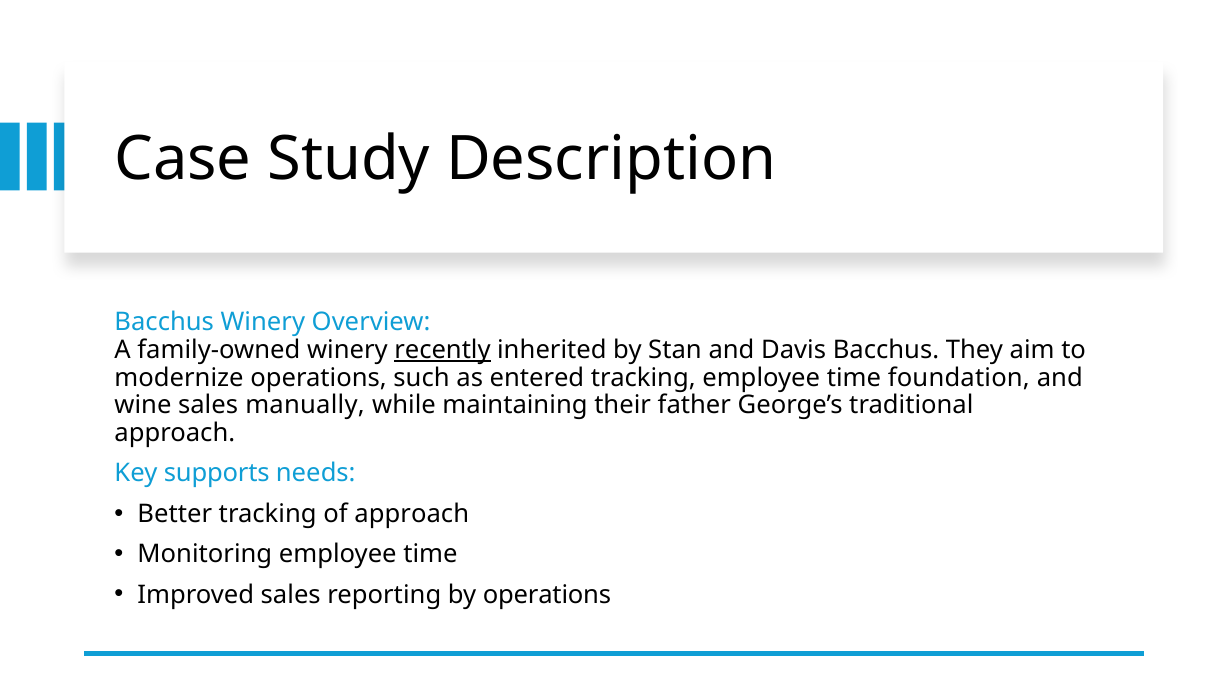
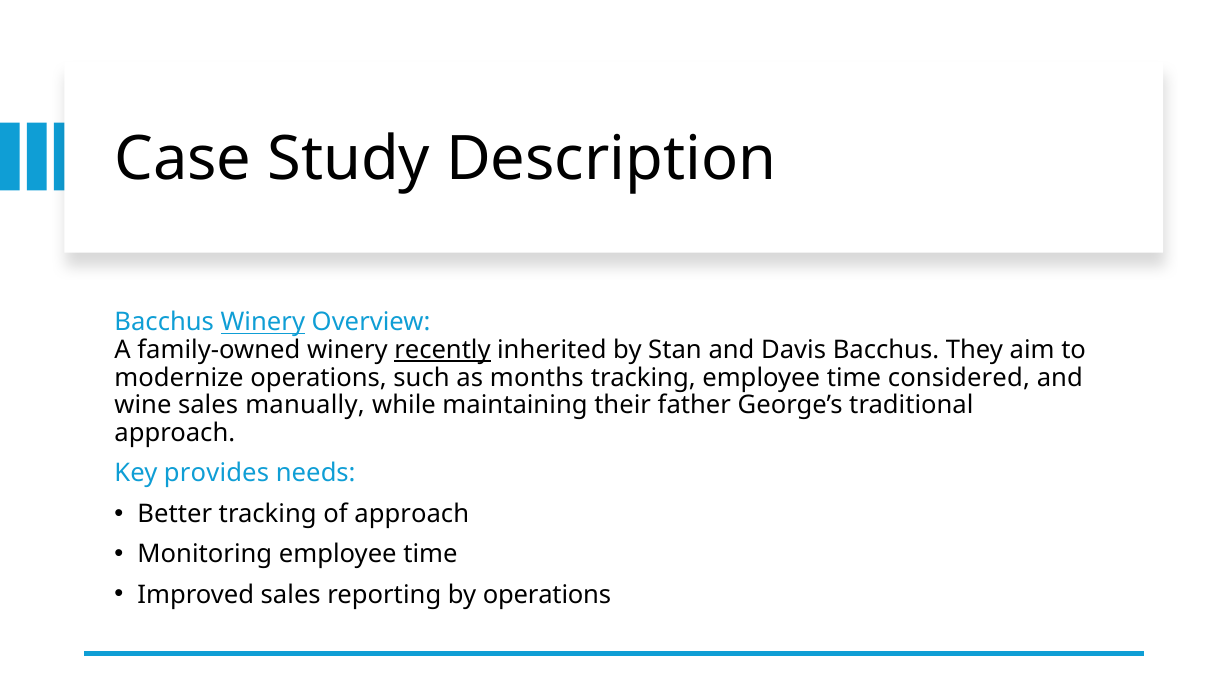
Winery underline: none -> present (263, 322)
entered: entered -> months (537, 377)
foundation: foundation -> considered (959, 377)
supports: supports -> provides (217, 473)
